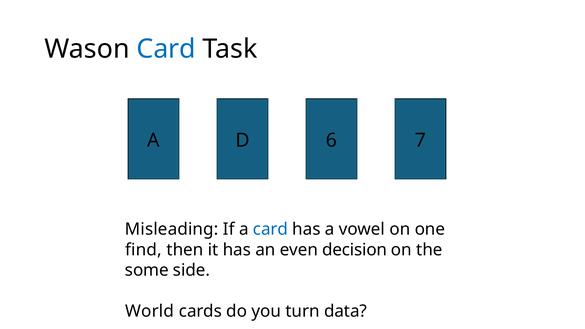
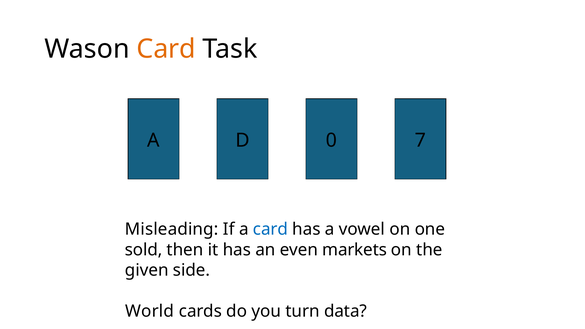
Card colour: blue -> orange (166, 49)
6: 6 -> 0 (331, 140)
find: find -> sold (144, 250)
decision: decision -> markets (355, 250)
some: some -> given (147, 270)
